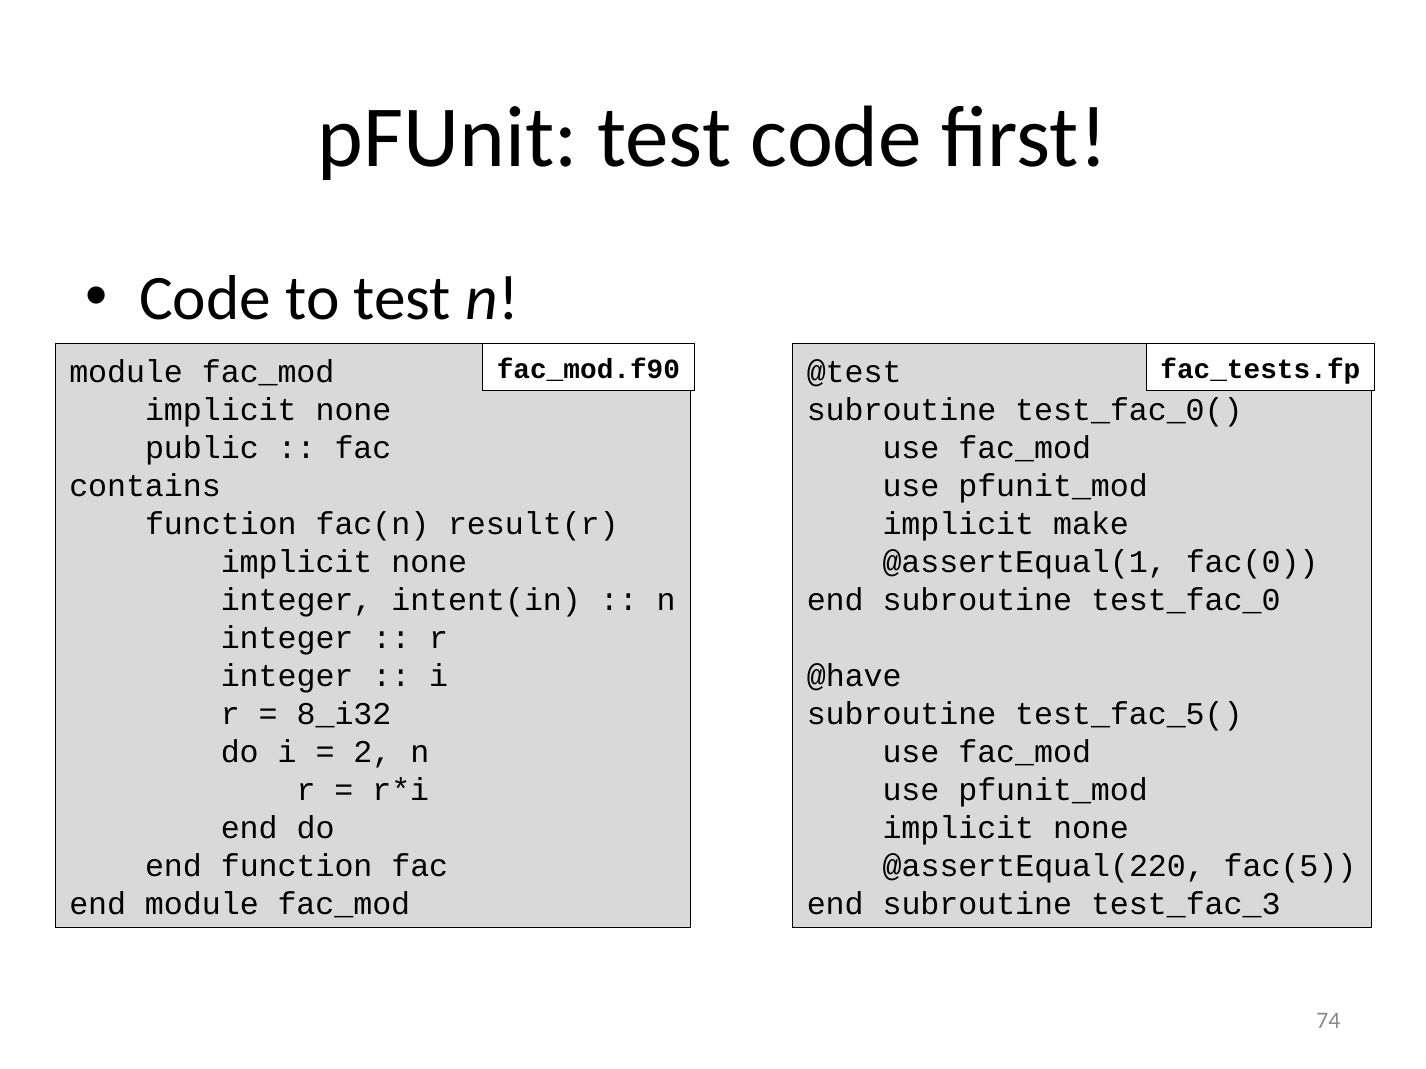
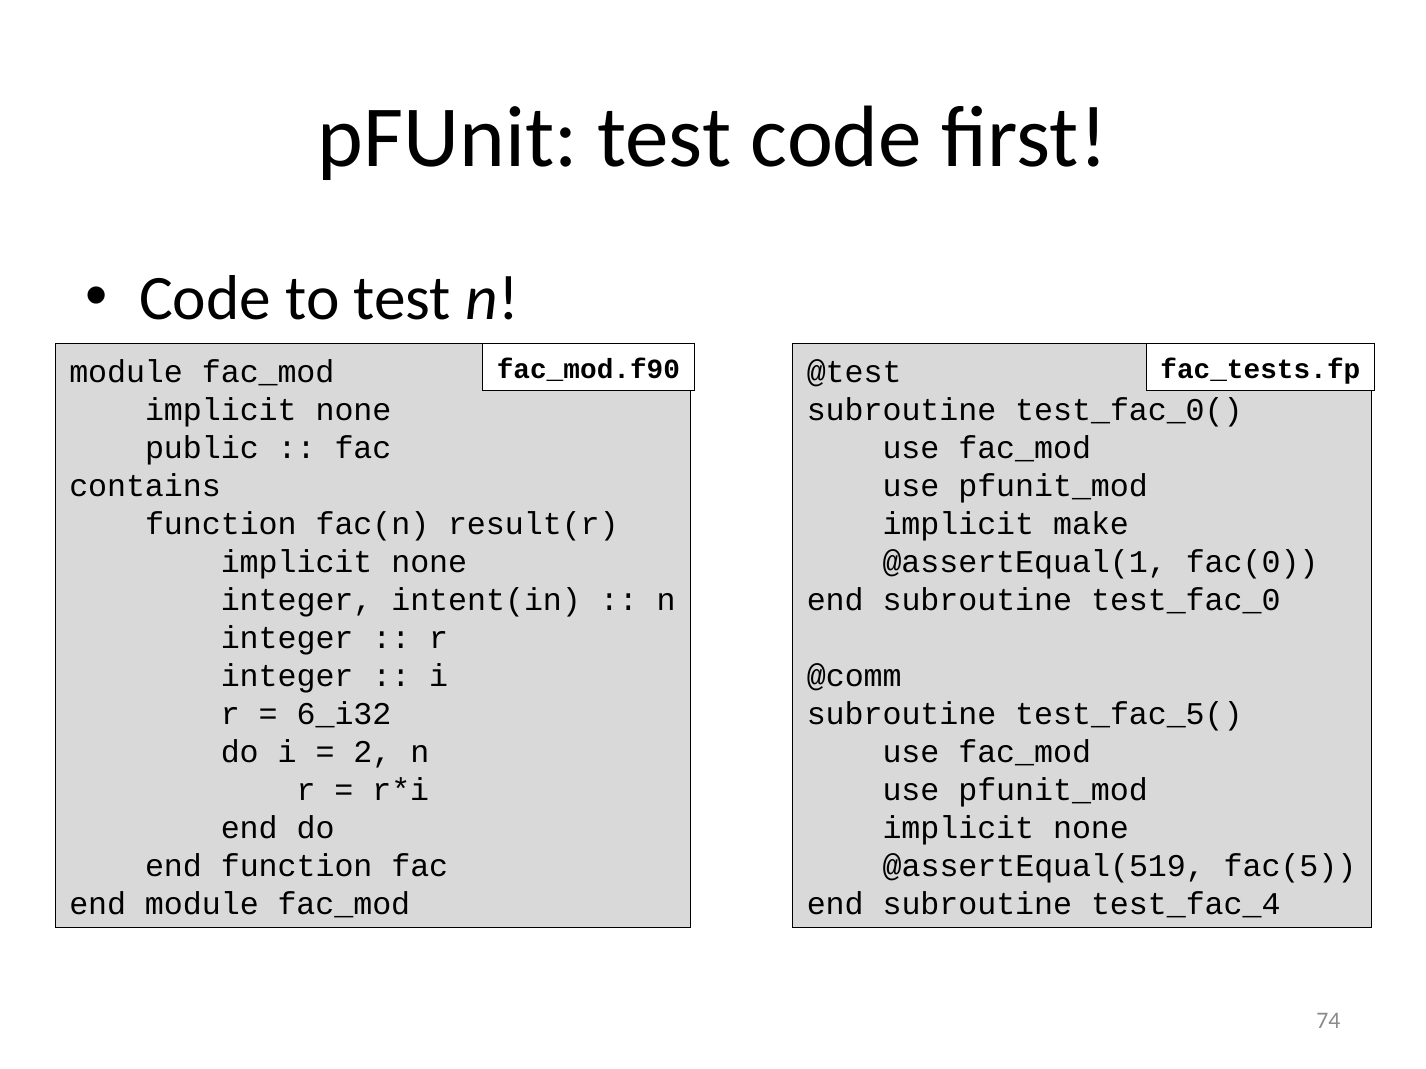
@have: @have -> @comm (854, 676)
8_i32: 8_i32 -> 6_i32 (344, 714)
@assertEqual(220: @assertEqual(220 -> @assertEqual(519 (1044, 866)
test_fac_3: test_fac_3 -> test_fac_4 (1186, 904)
